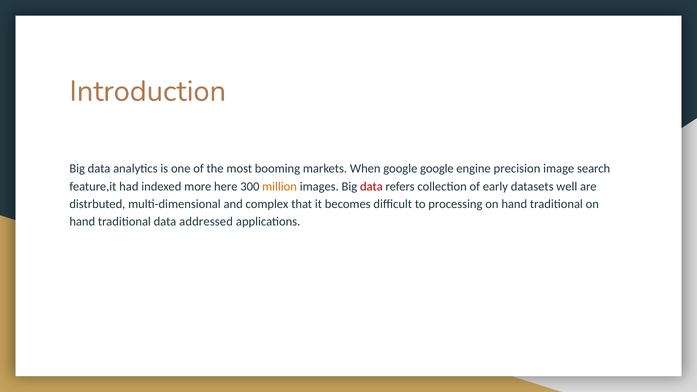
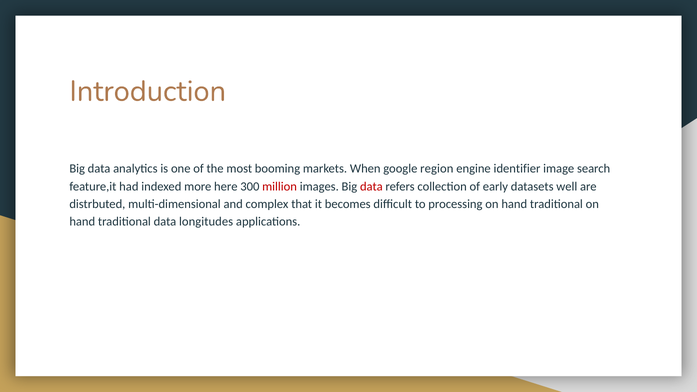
google google: google -> region (437, 169)
precision: precision -> identifier (517, 169)
million colour: orange -> red (280, 186)
addressed: addressed -> longitudes (206, 222)
